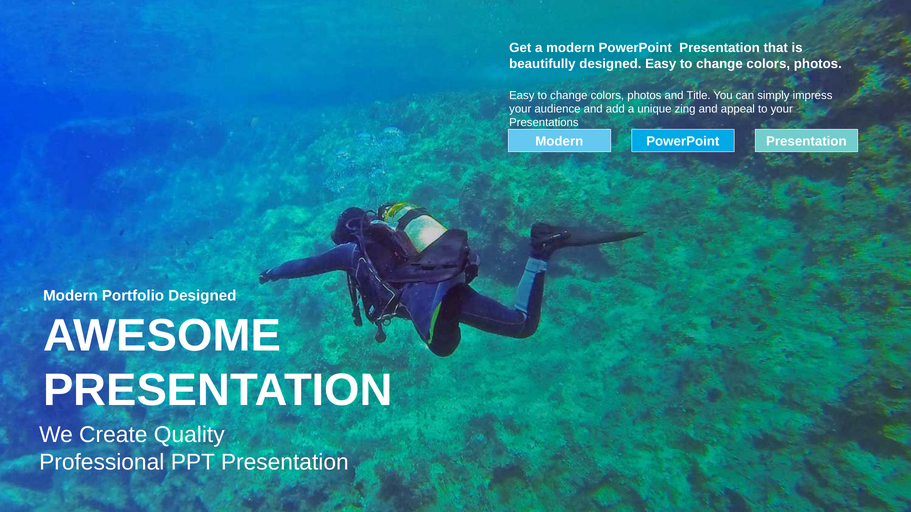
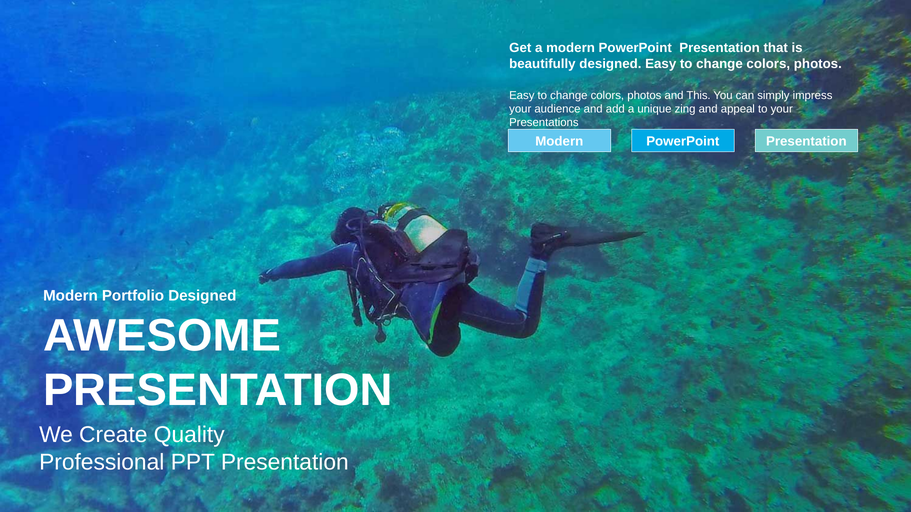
Title: Title -> This (699, 95)
